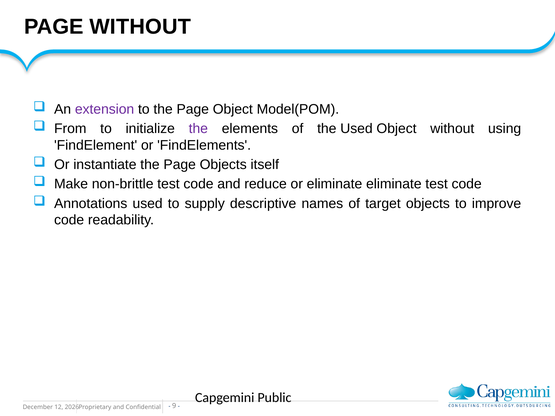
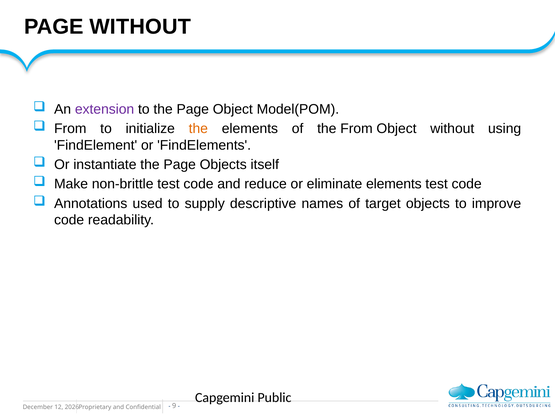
the colour: purple -> orange (198, 129)
the Used: Used -> From (356, 129)
eliminate eliminate: eliminate -> elements (394, 184)
